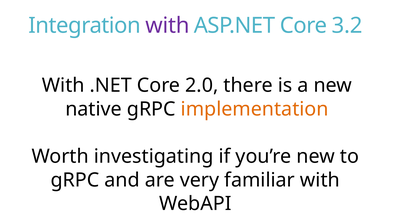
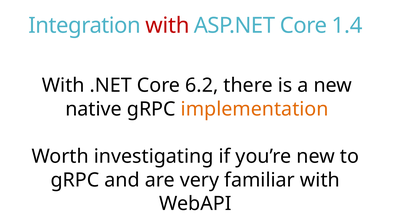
with colour: purple -> red (167, 26)
3.2: 3.2 -> 1.4 (347, 26)
2.0: 2.0 -> 6.2 (202, 85)
